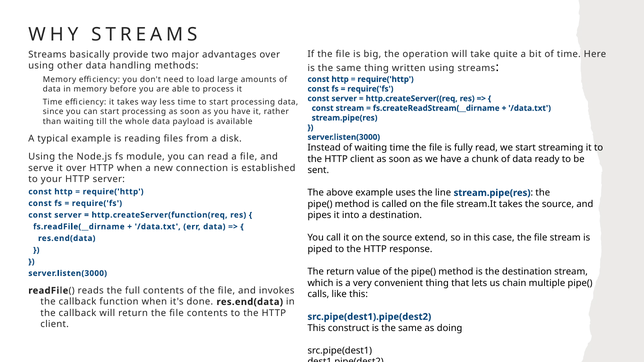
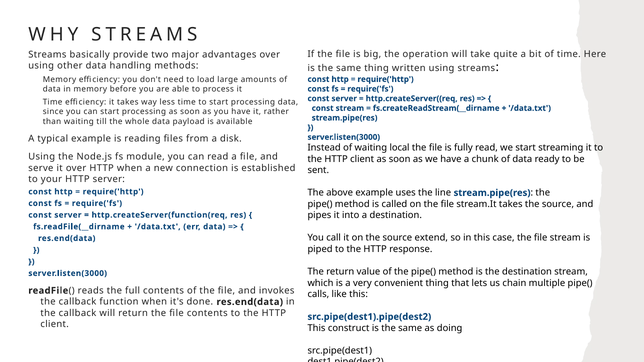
waiting time: time -> local (400, 148)
